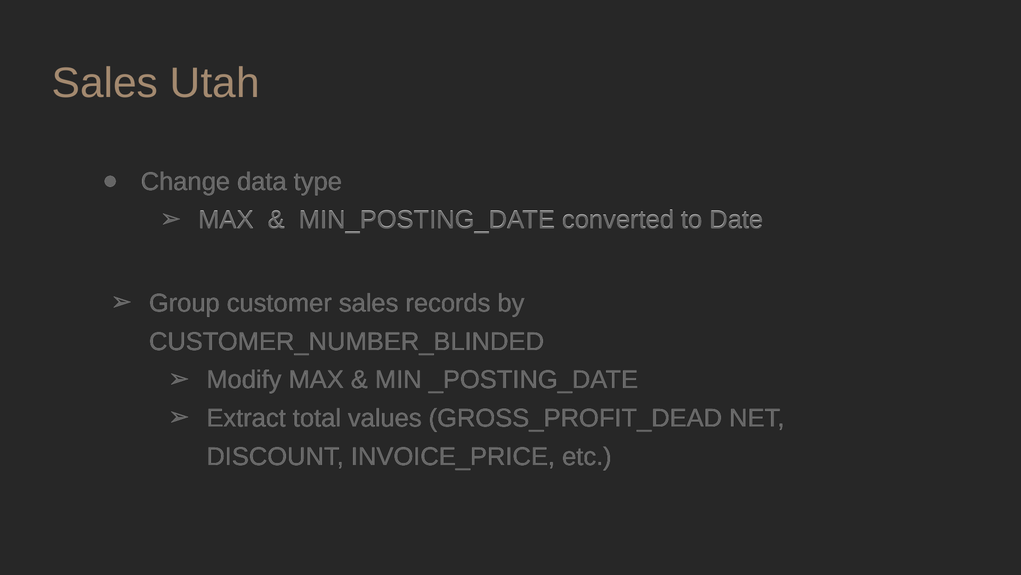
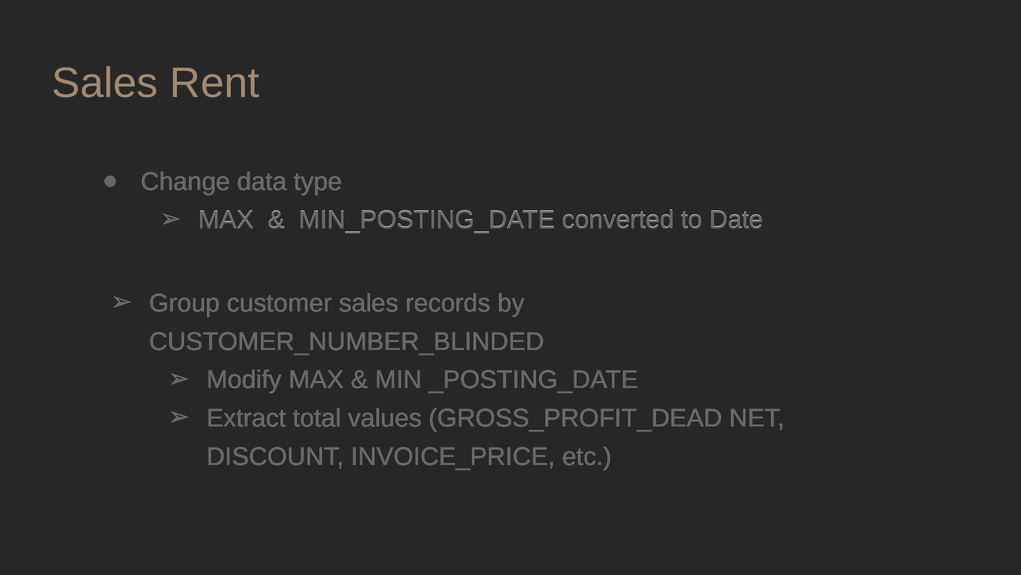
Utah: Utah -> Rent (215, 83)
